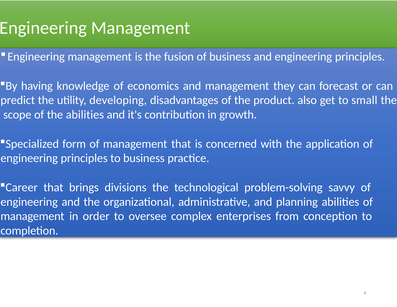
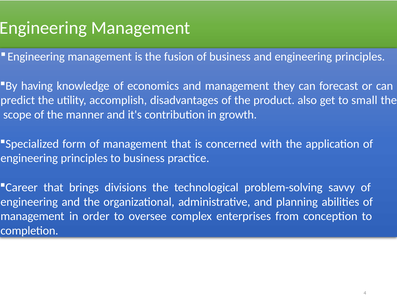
developing: developing -> accomplish (118, 100)
the abilities: abilities -> manner (85, 115)
